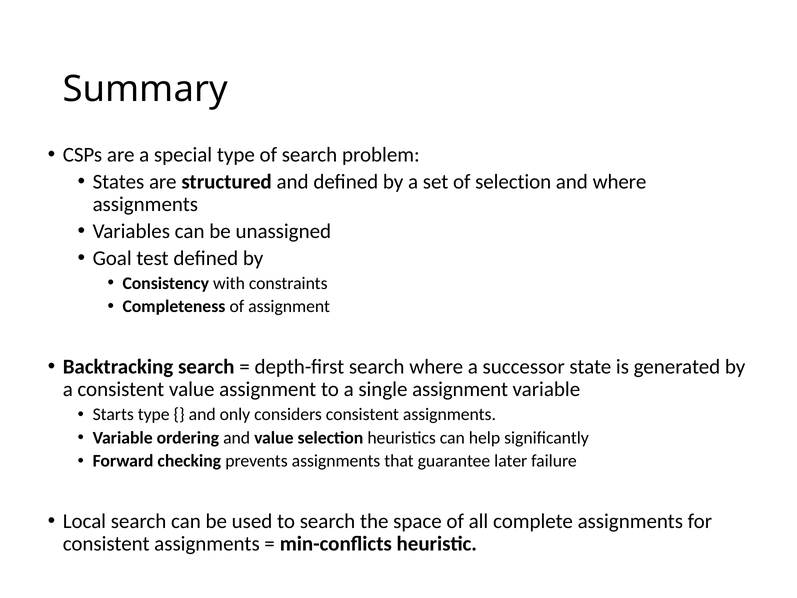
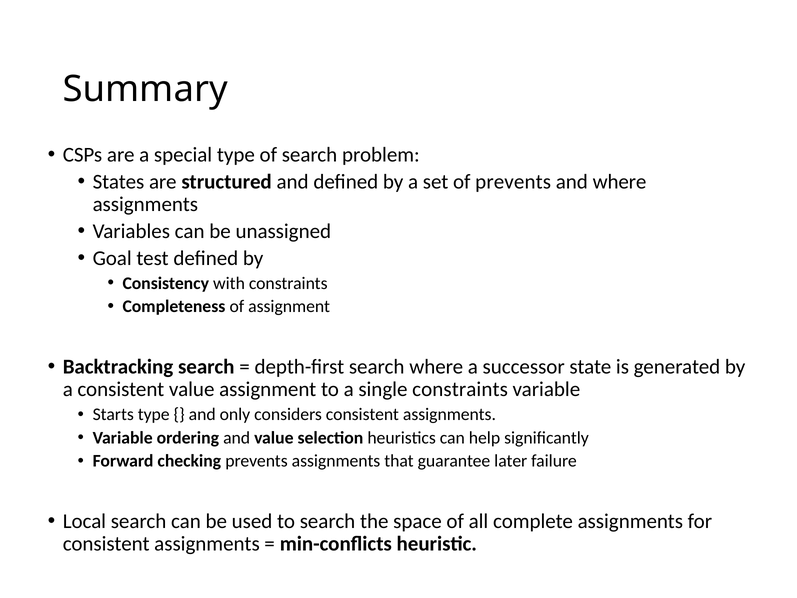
of selection: selection -> prevents (513, 182)
single assignment: assignment -> constraints (460, 389)
